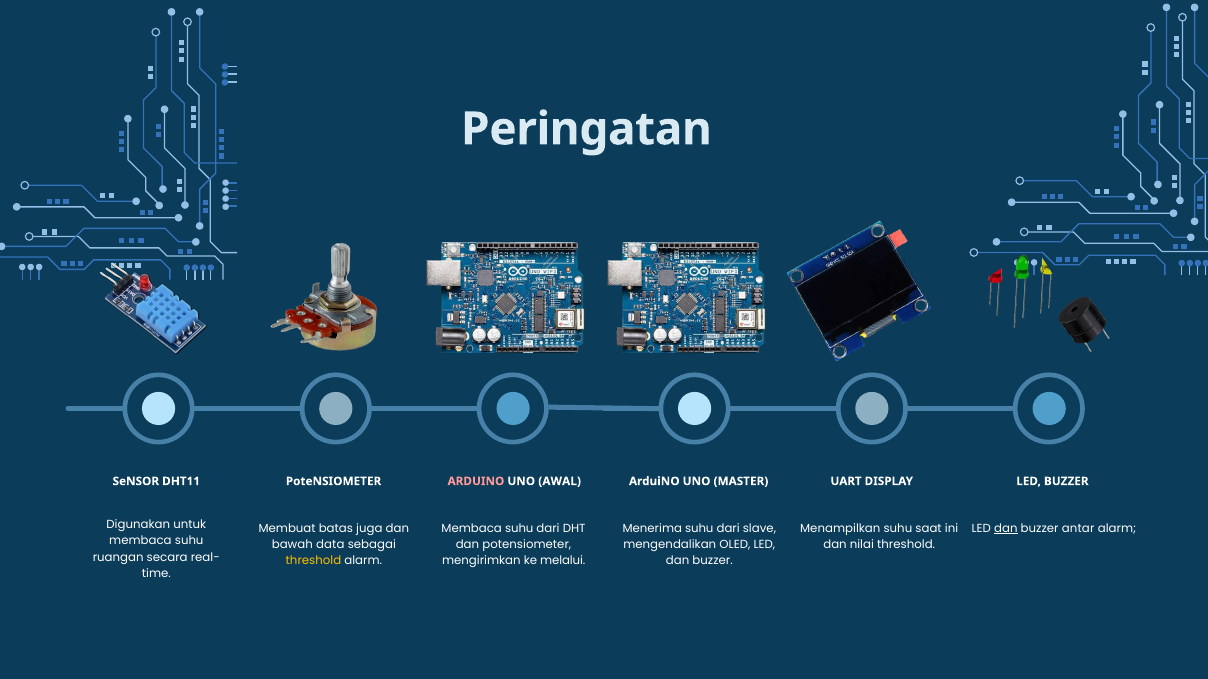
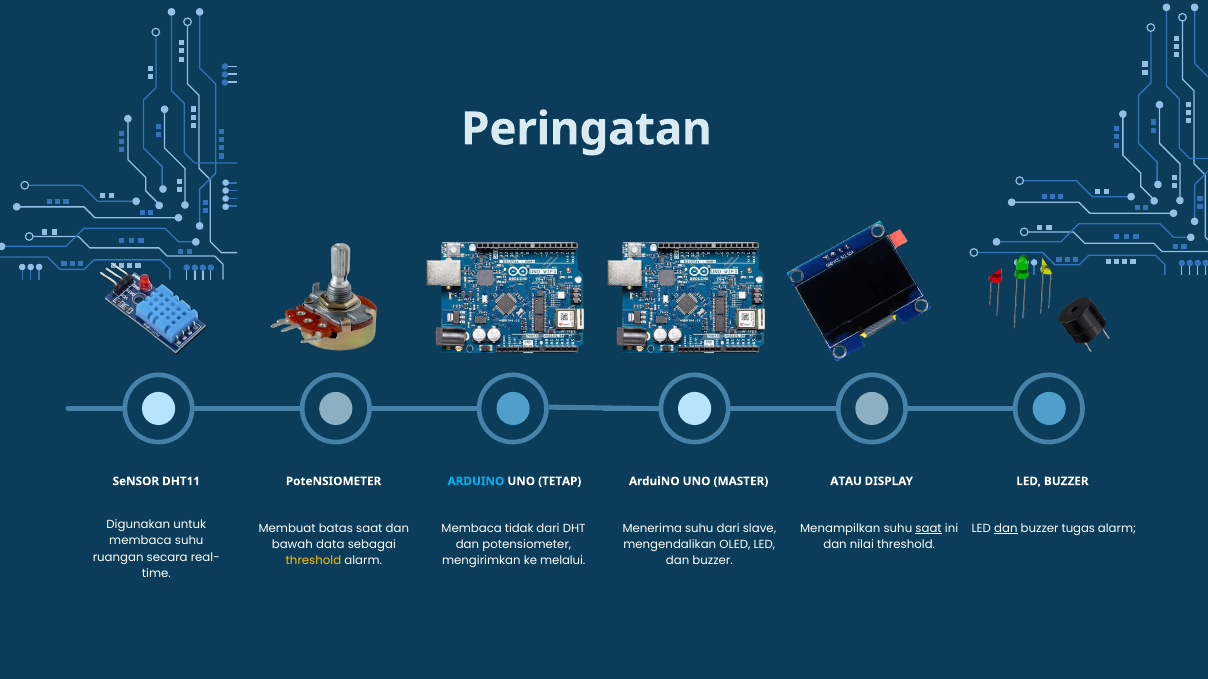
ARDUINO colour: pink -> light blue (476, 482)
AWAL: AWAL -> TETAP (560, 482)
UART: UART -> ATAU (846, 482)
batas juga: juga -> saat (369, 529)
suhu: suhu -> tidak (519, 529)
saat underline: none -> present (929, 529)
antar: antar -> tugas (1078, 529)
